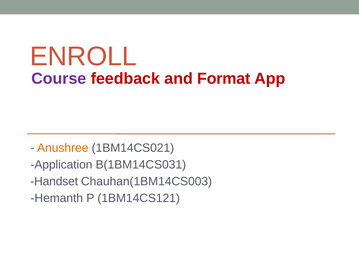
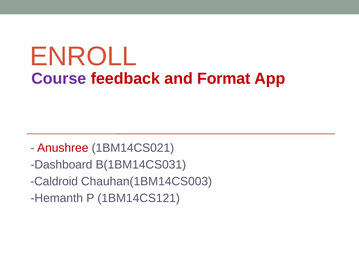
Anushree colour: orange -> red (63, 147)
Application: Application -> Dashboard (61, 164)
Handset: Handset -> Caldroid (54, 181)
